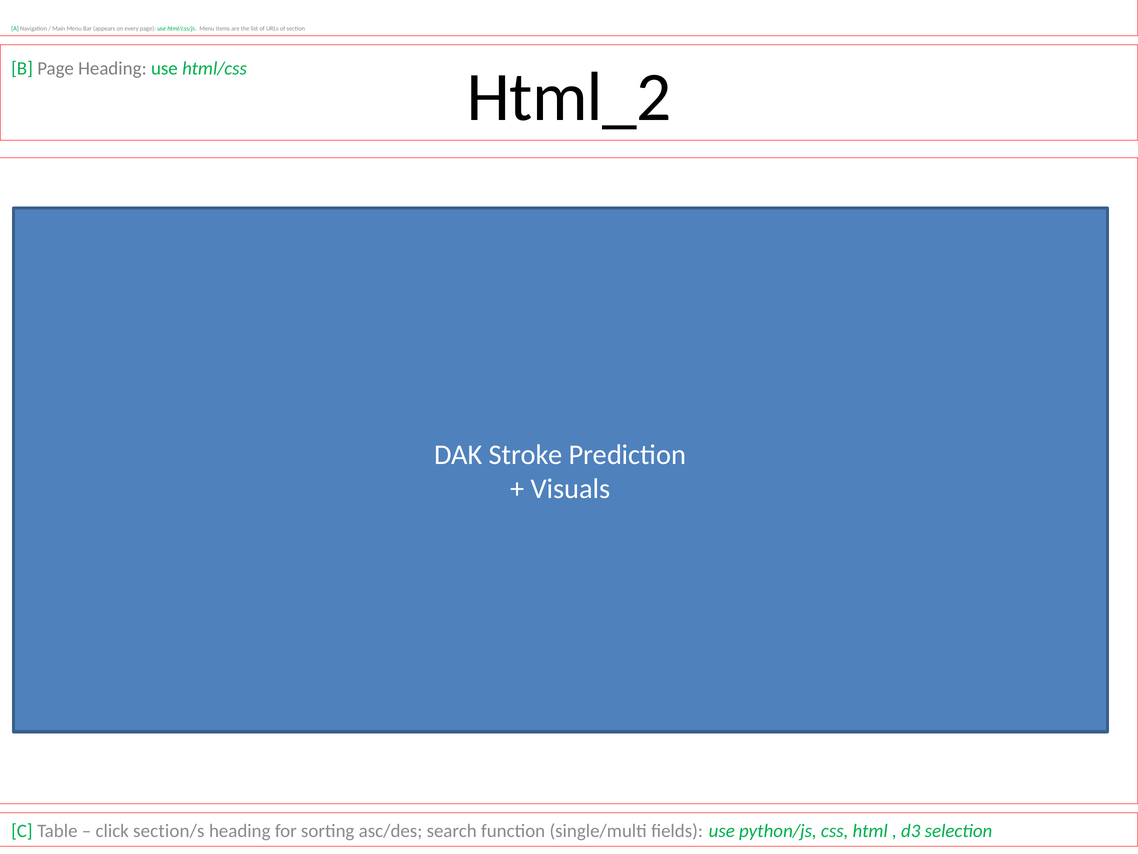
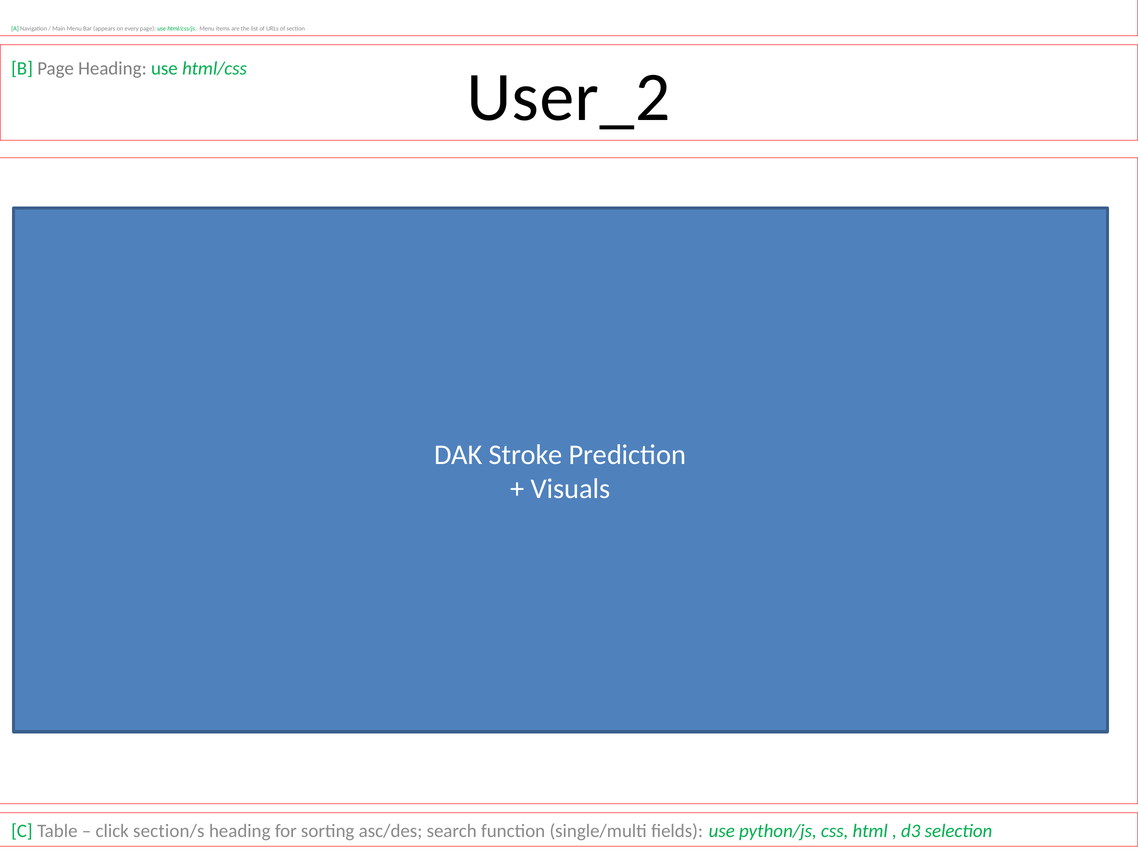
Html_2: Html_2 -> User_2 (569, 97)
